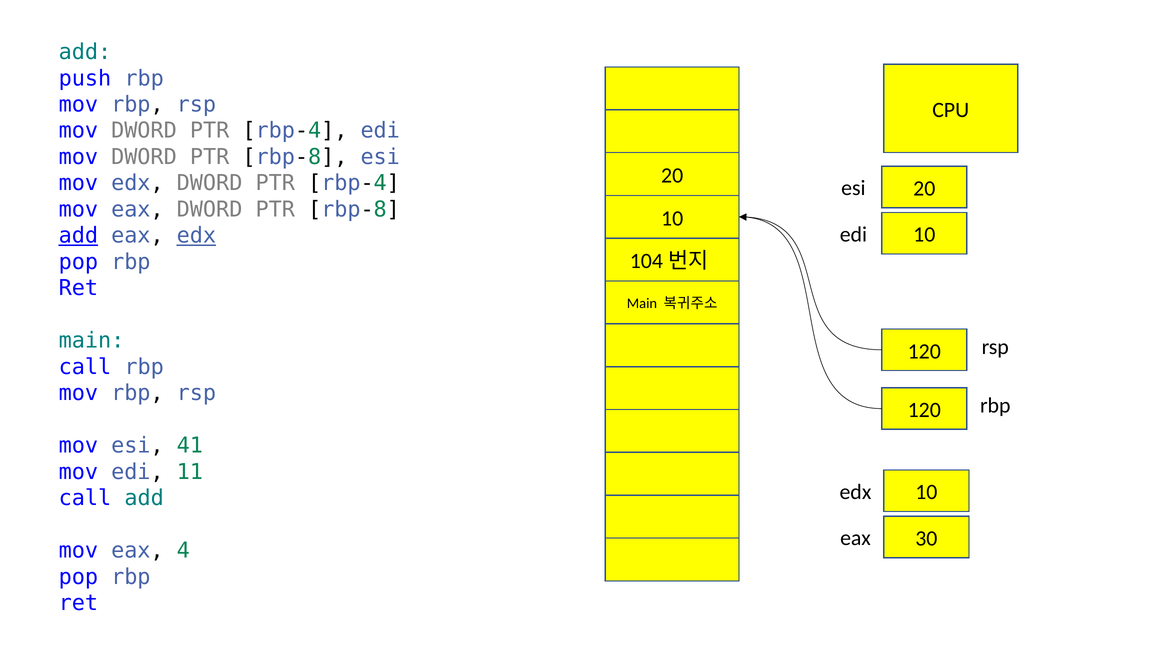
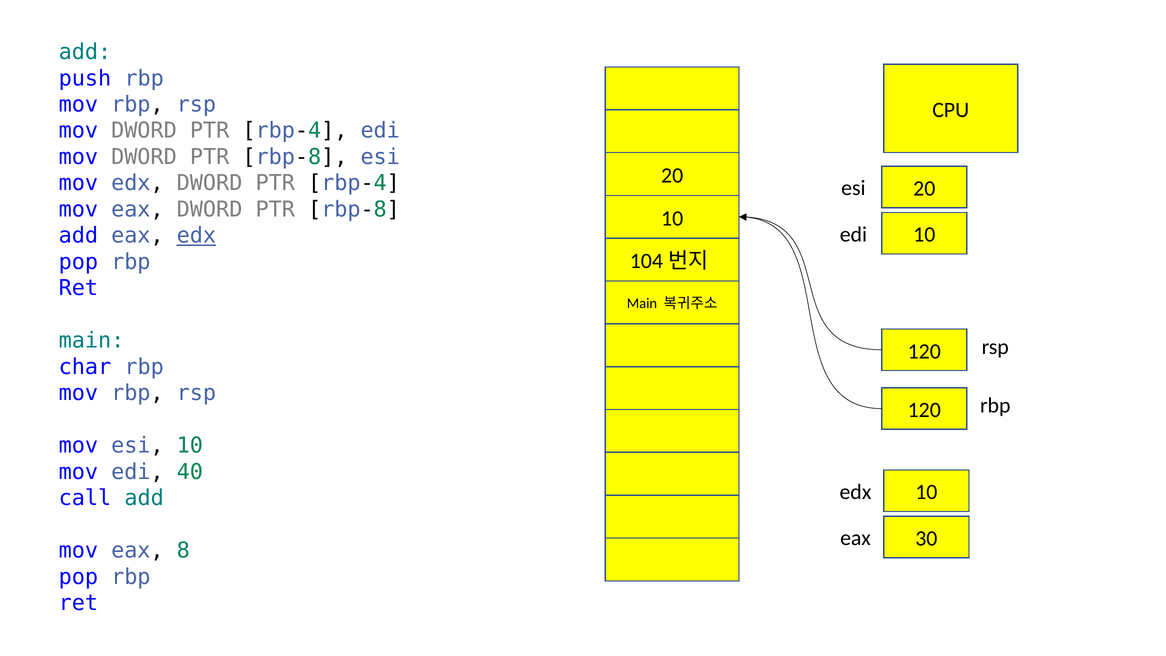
add underline: present -> none (78, 236)
call: call -> char (85, 367)
mov esi 41: 41 -> 10 (190, 446)
11: 11 -> 40 (190, 472)
4: 4 -> 8 (183, 550)
